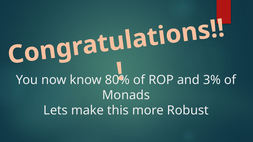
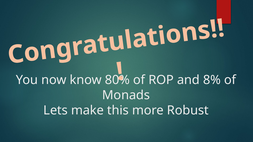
3%: 3% -> 8% (212, 80)
